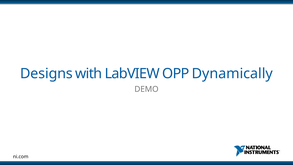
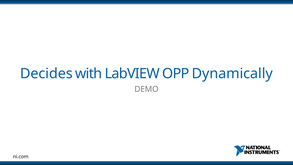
Designs: Designs -> Decides (46, 74)
